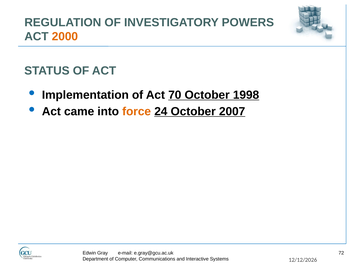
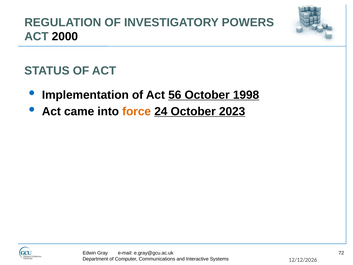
2000 colour: orange -> black (65, 37)
70: 70 -> 56 (175, 95)
2007: 2007 -> 2023 (232, 111)
